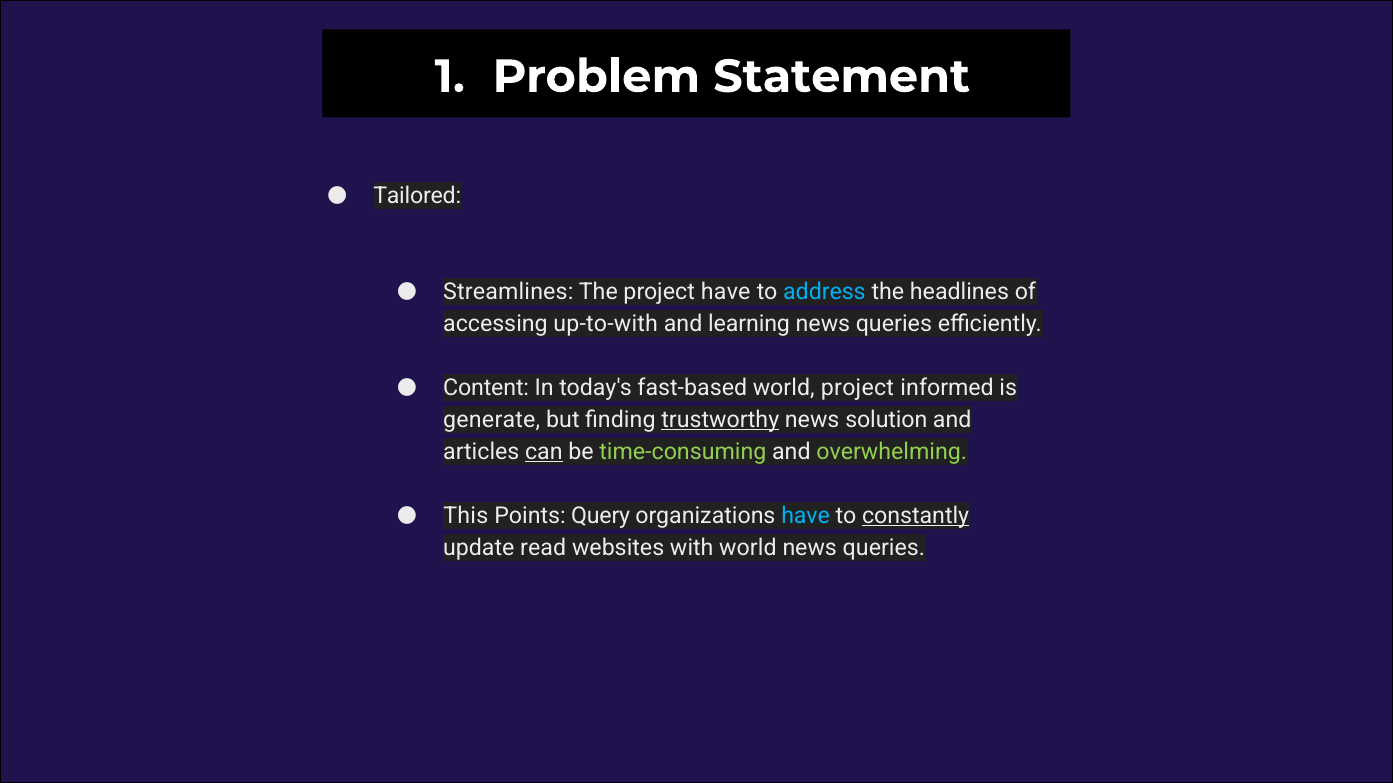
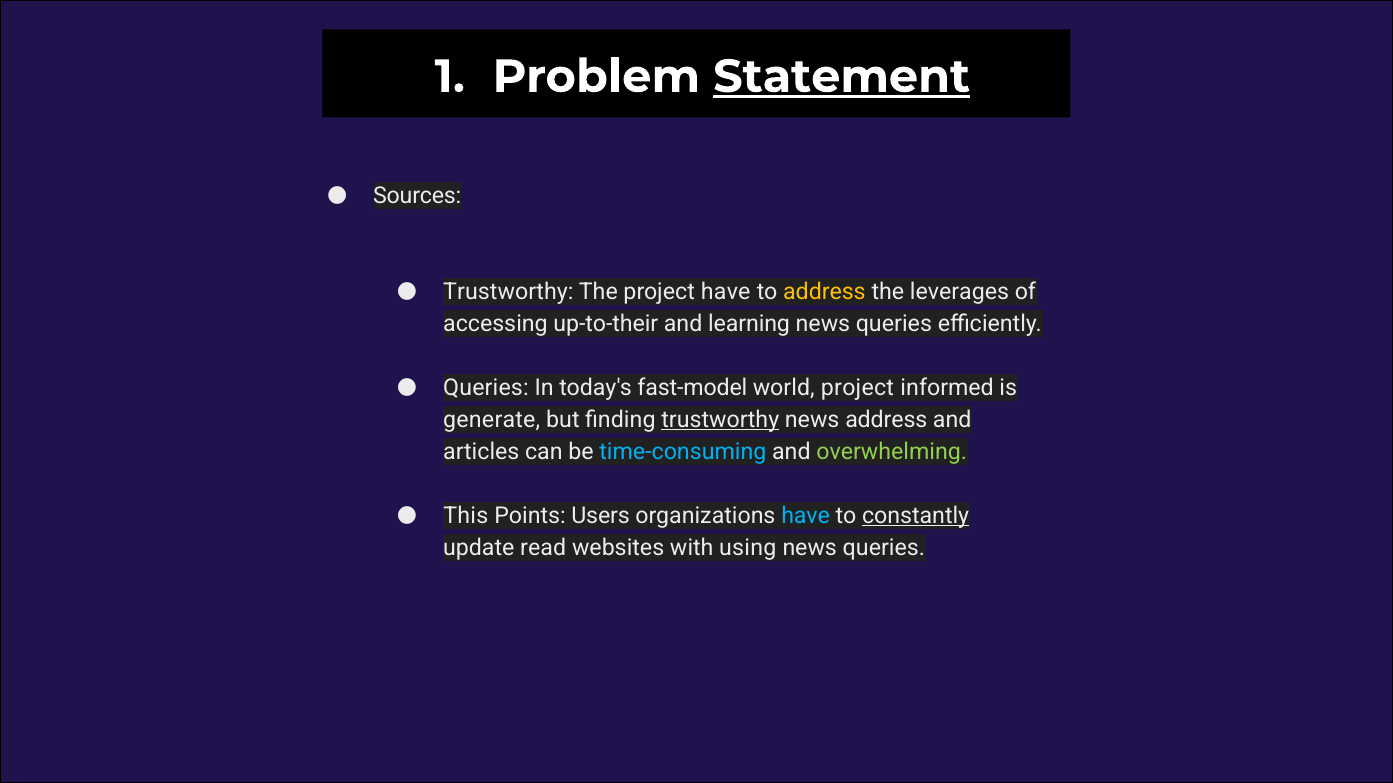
Statement underline: none -> present (842, 77)
Tailored: Tailored -> Sources (417, 196)
Streamlines: Streamlines -> Trustworthy (508, 292)
address colour: light blue -> yellow (824, 292)
headlines: headlines -> leverages (959, 292)
up-to-with: up-to-with -> up-to-their (606, 324)
Content: Content -> Queries (486, 388)
fast-based: fast-based -> fast-model (692, 388)
news solution: solution -> address (886, 420)
can underline: present -> none (544, 452)
time-consuming colour: light green -> light blue (683, 452)
Query: Query -> Users (601, 516)
with world: world -> using (748, 548)
